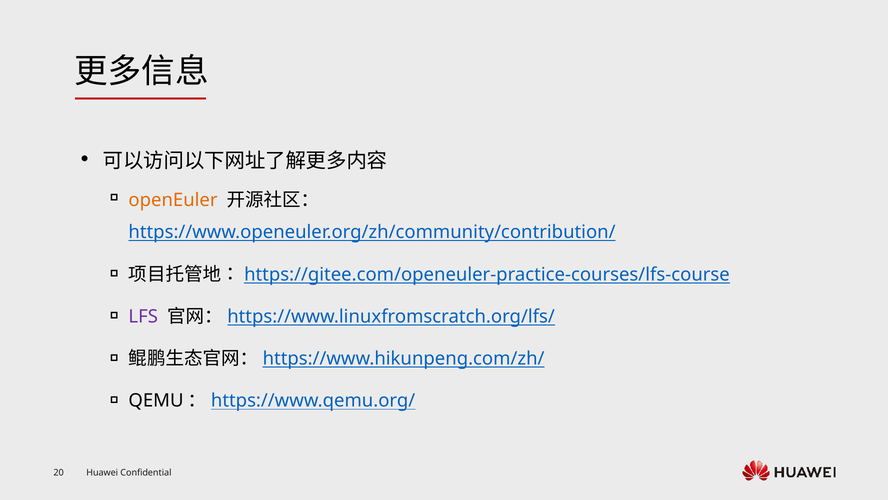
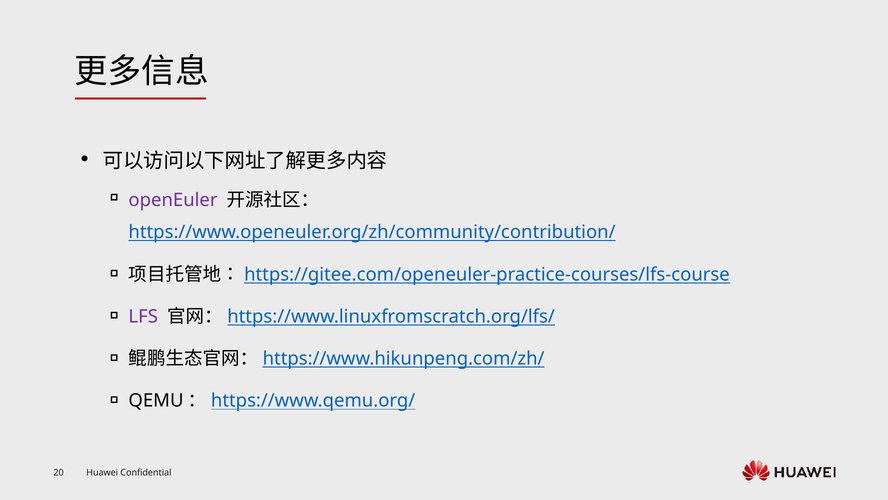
openEuler colour: orange -> purple (173, 200)
